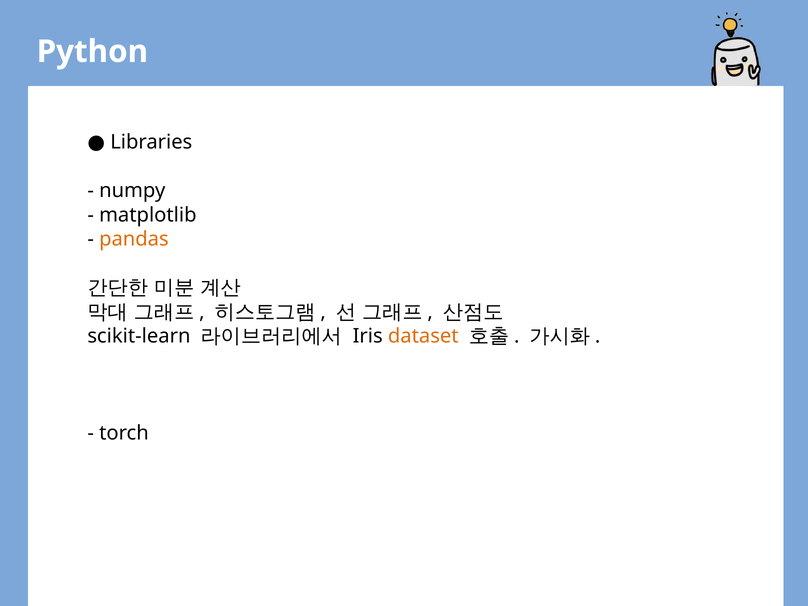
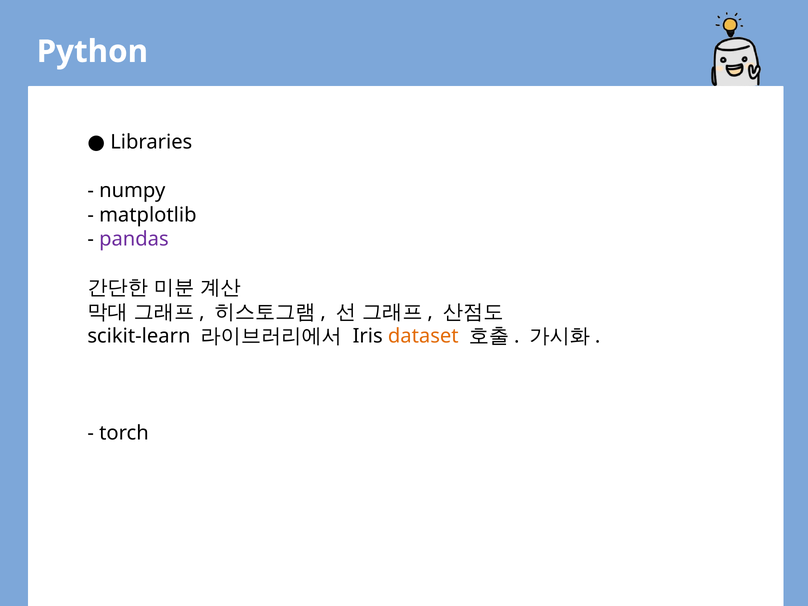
pandas colour: orange -> purple (134, 239)
